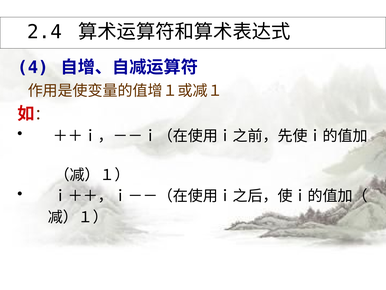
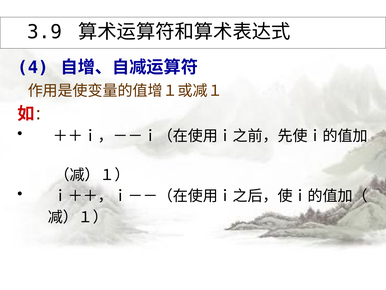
2.4: 2.4 -> 3.9 (44, 32)
